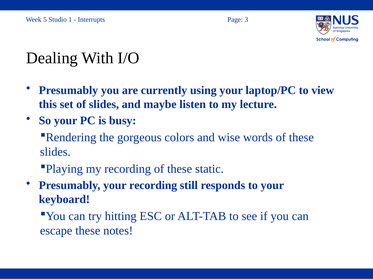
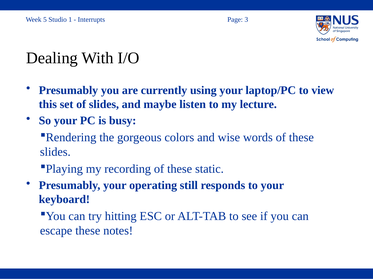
your recording: recording -> operating (153, 185)
